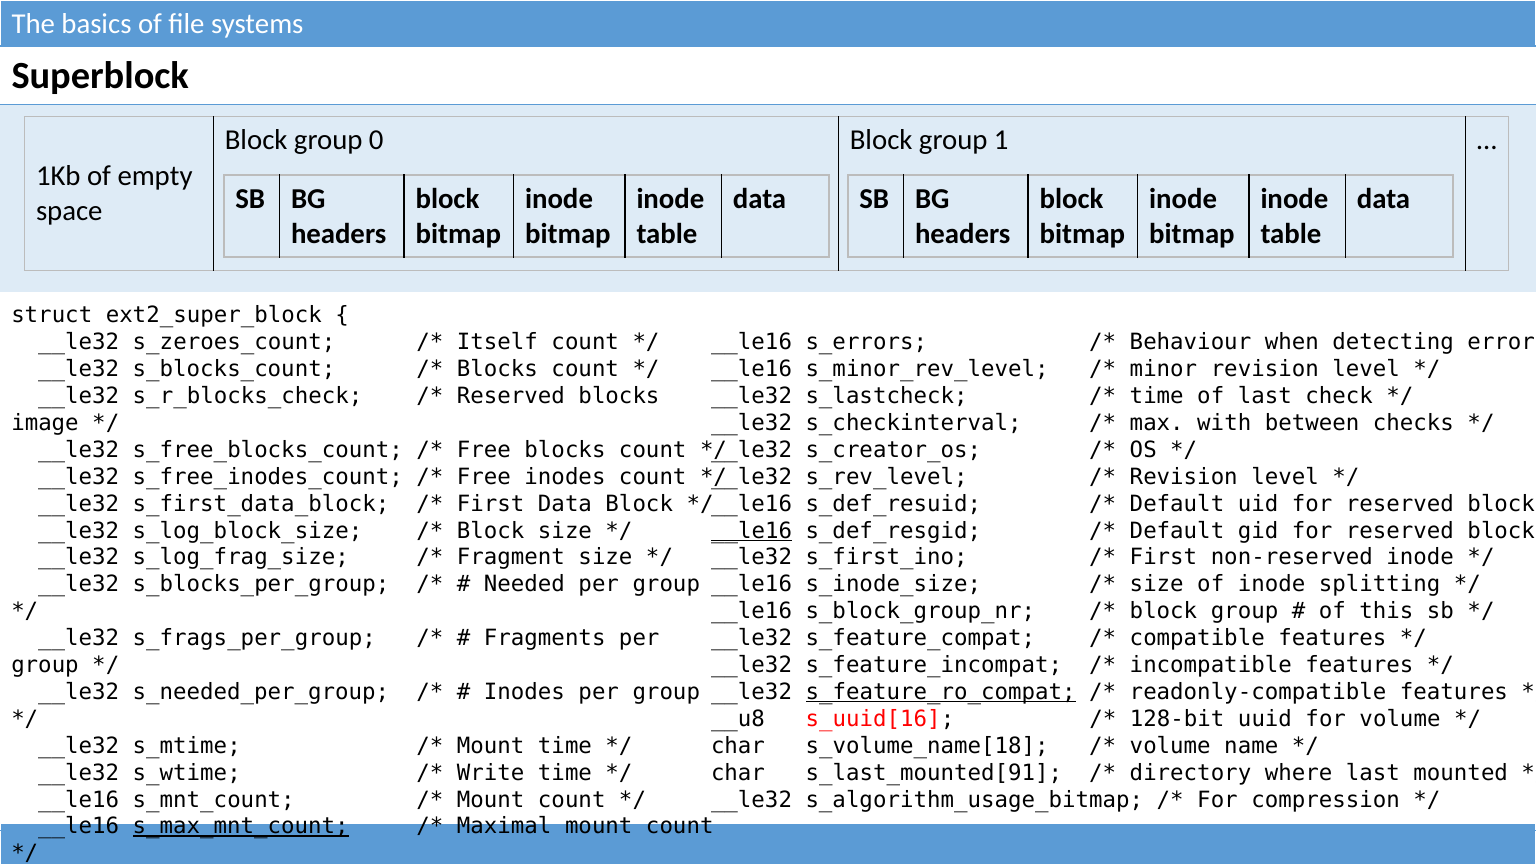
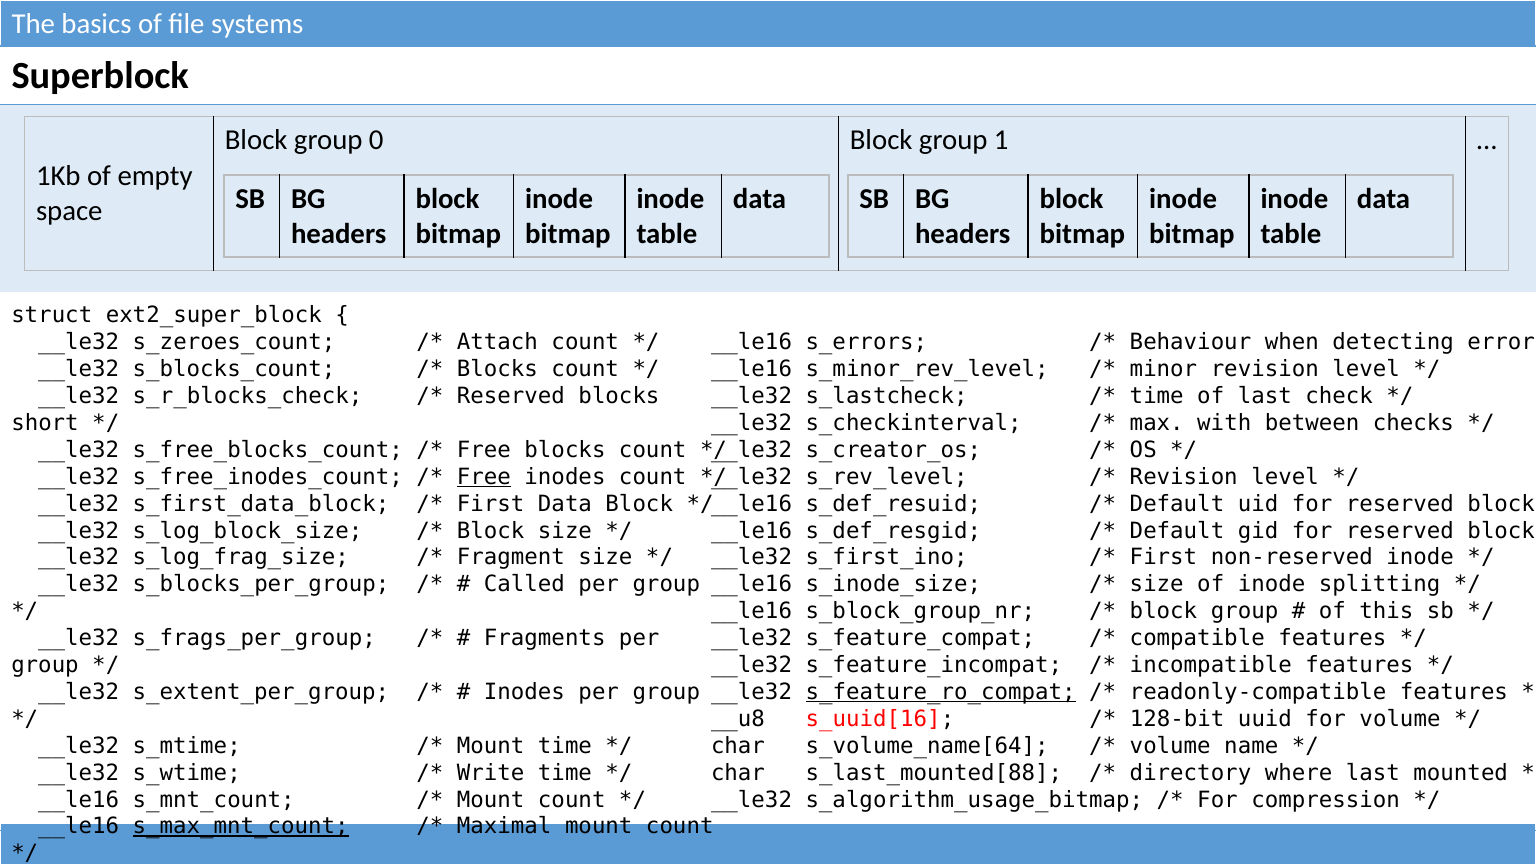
Itself: Itself -> Attach (497, 342)
image: image -> short (45, 423)
Free underline: none -> present (484, 477)
__le16 underline: present -> none (752, 531)
Needed: Needed -> Called (524, 584)
s_needed_per_group: s_needed_per_group -> s_extent_per_group (261, 692)
s_volume_name[18: s_volume_name[18 -> s_volume_name[64 (927, 746)
s_last_mounted[91: s_last_mounted[91 -> s_last_mounted[88 (934, 773)
